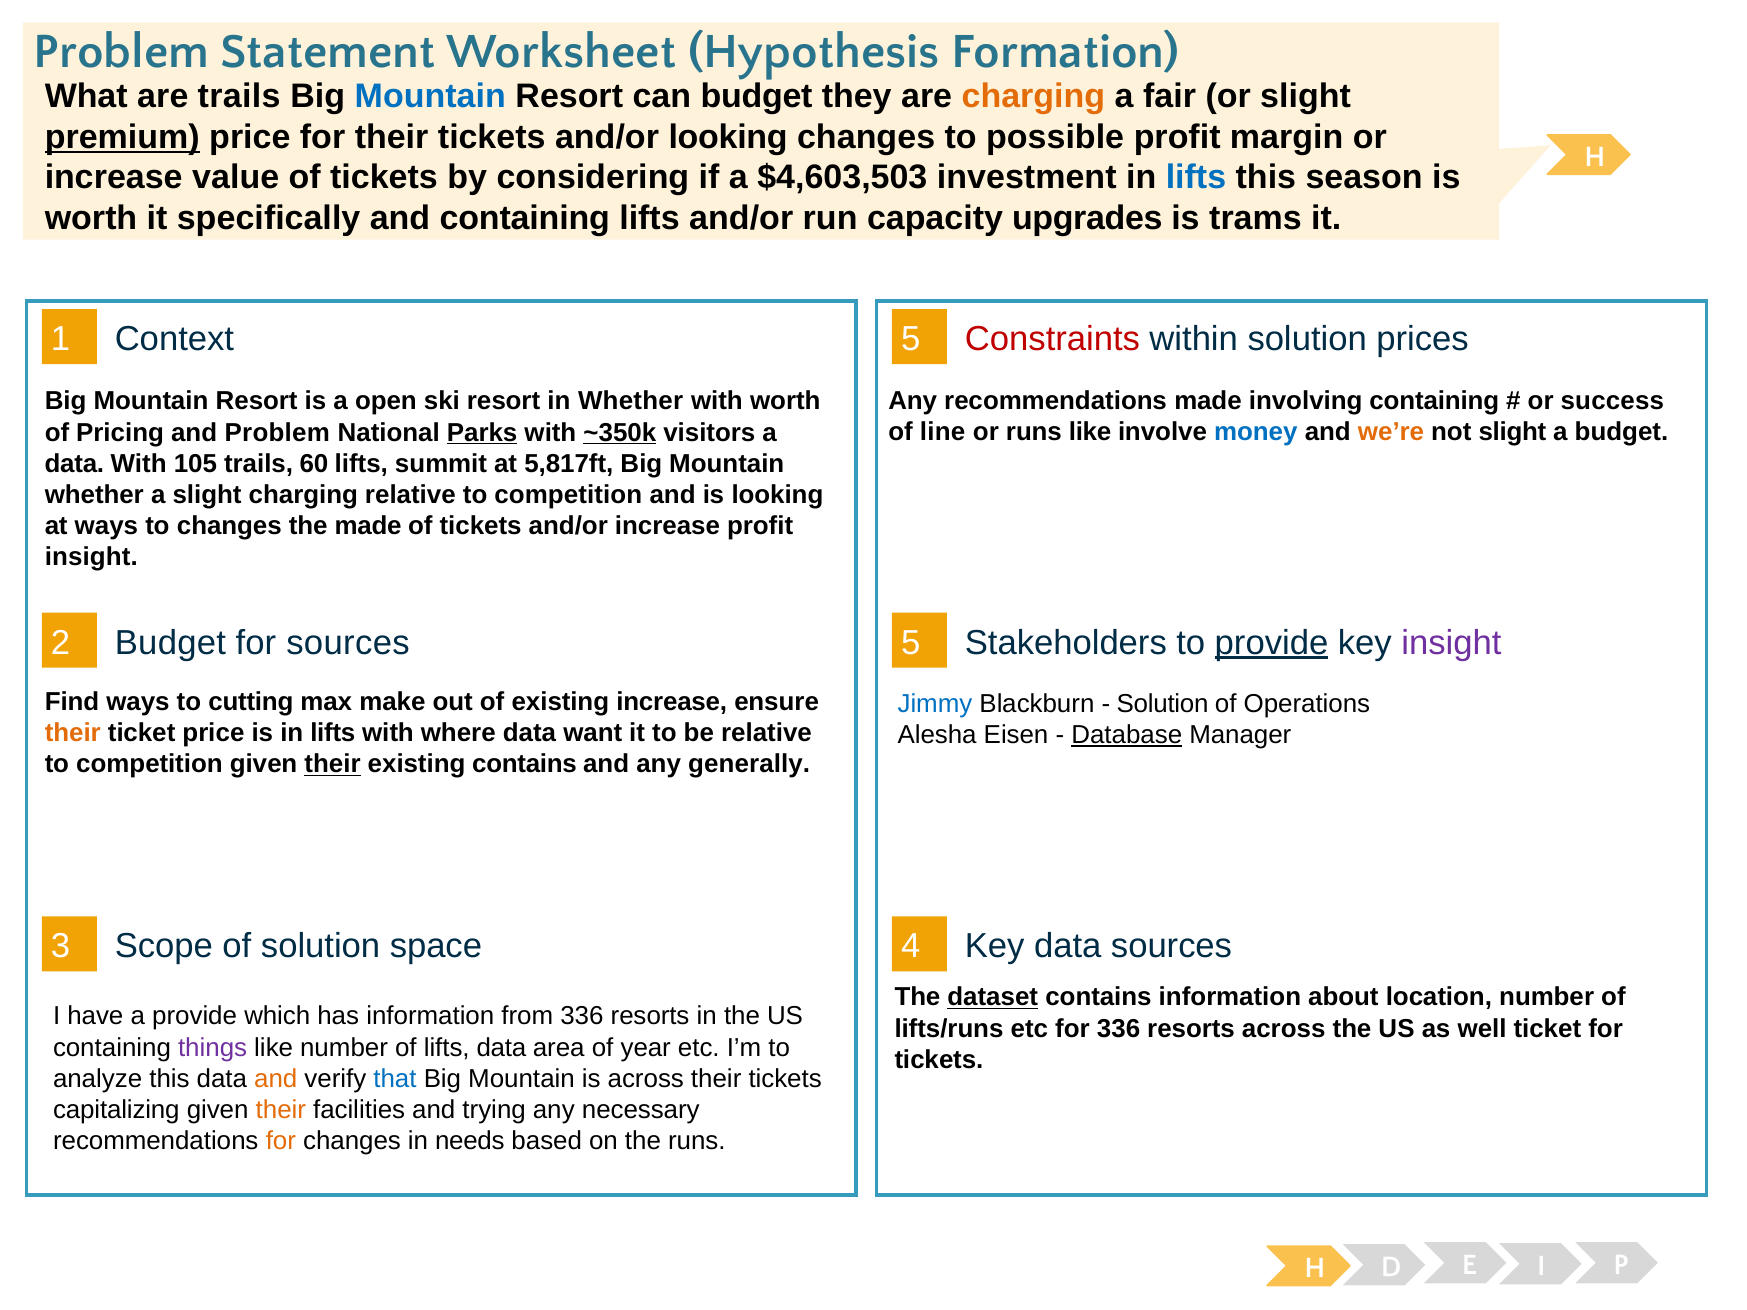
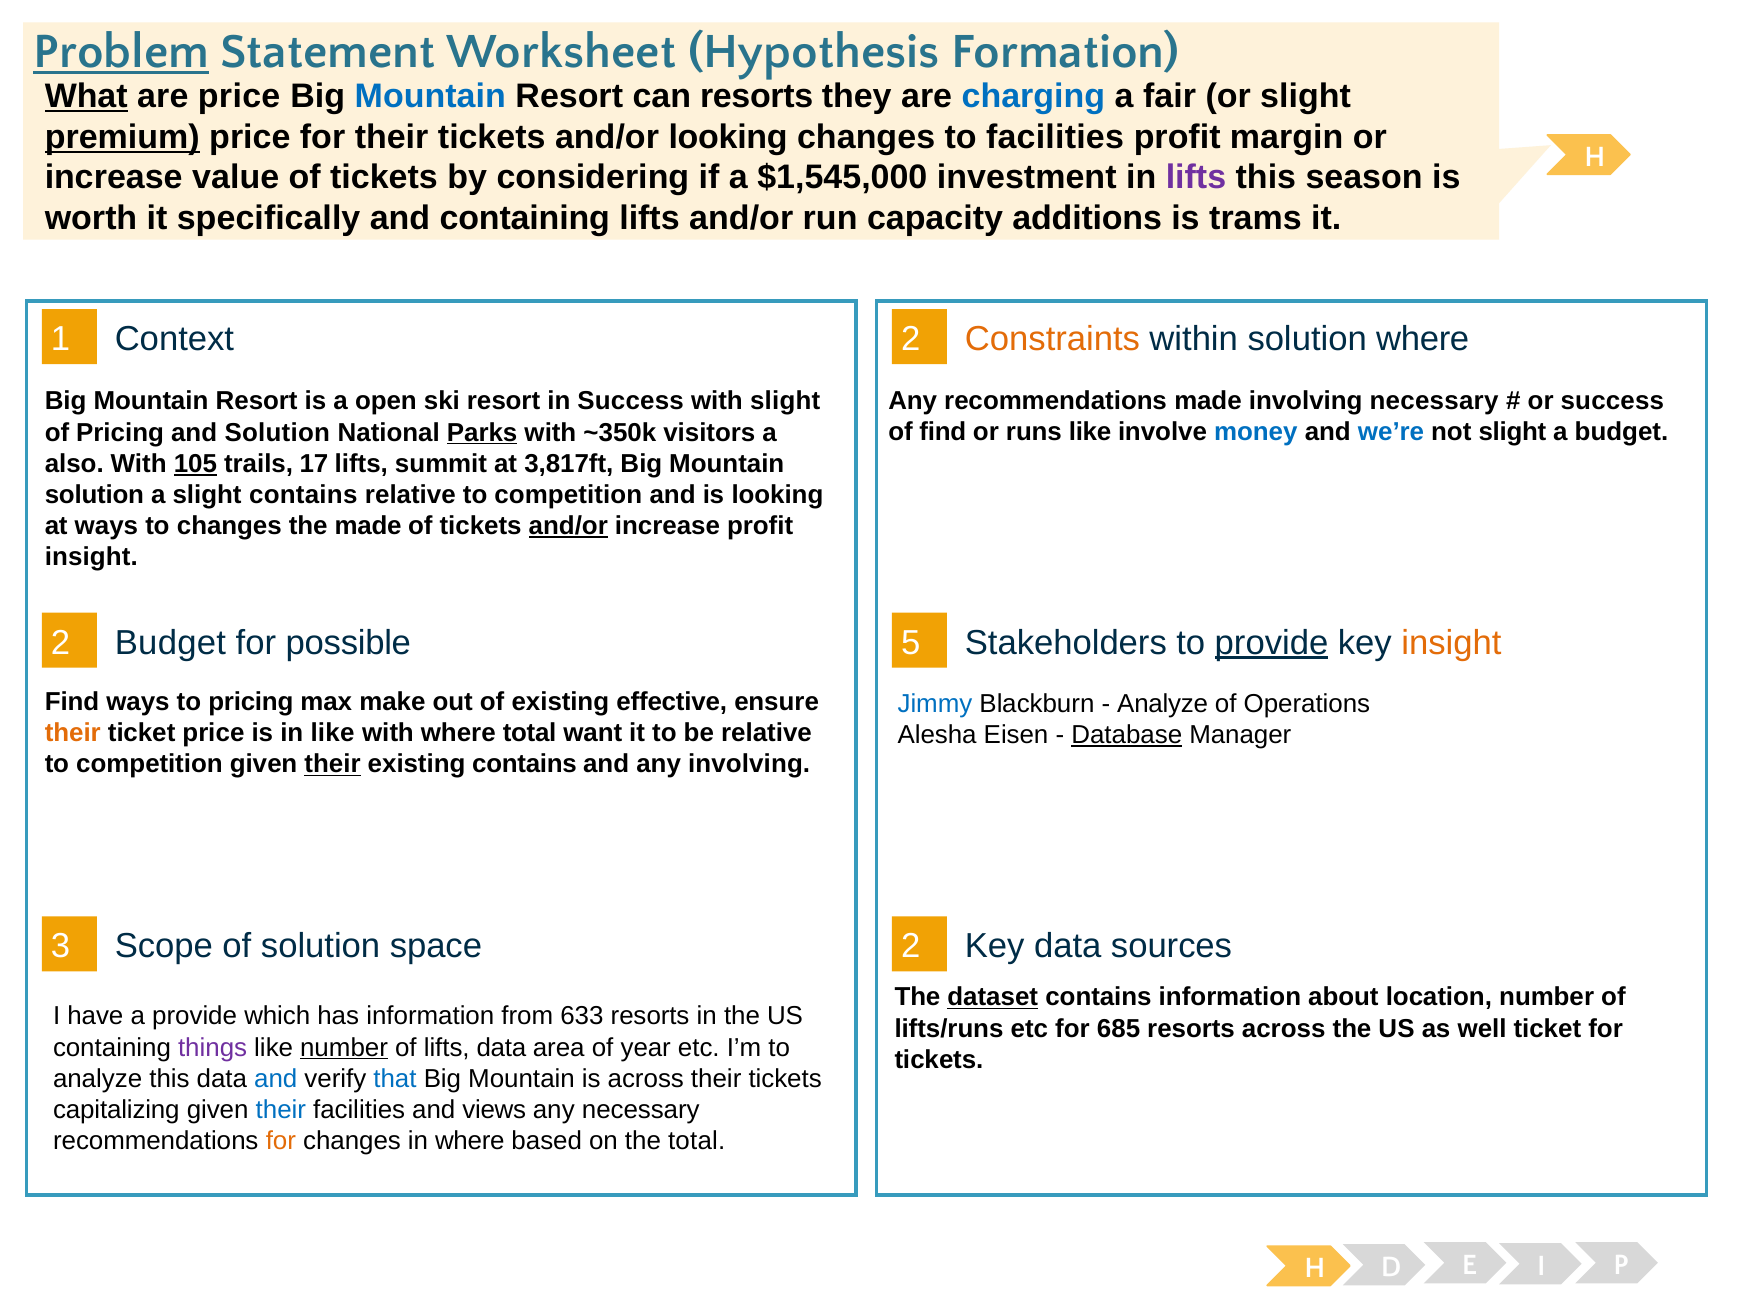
Problem underline: none -> present (121, 51)
What underline: none -> present (86, 96)
are trails: trails -> price (239, 96)
can budget: budget -> resorts (757, 96)
charging colour: orange -> blue (1033, 96)
to possible: possible -> facilities (1055, 137)
$4,603,503: $4,603,503 -> $1,545,000 (842, 178)
lifts colour: blue -> purple (1196, 178)
upgrades: upgrades -> additions (1087, 219)
1 5: 5 -> 2 (911, 339)
Constraints colour: red -> orange (1052, 339)
solution prices: prices -> where (1423, 339)
involving containing: containing -> necessary (1434, 401)
in Whether: Whether -> Success (631, 402)
with worth: worth -> slight (785, 402)
of line: line -> find (943, 432)
we’re colour: orange -> blue (1391, 432)
and Problem: Problem -> Solution (277, 433)
~350k underline: present -> none (620, 433)
data: data -> also (74, 464)
105 underline: none -> present (195, 464)
60: 60 -> 17 (314, 464)
5,817ft: 5,817ft -> 3,817ft (569, 464)
whether: whether -> solution (94, 495)
slight charging: charging -> contains (303, 495)
and/or underline: none -> present (568, 526)
for sources: sources -> possible (348, 643)
insight colour: purple -> orange (1451, 643)
to cutting: cutting -> pricing (251, 702)
existing increase: increase -> effective (672, 702)
Solution: Solution -> Analyze (1163, 704)
is in lifts: lifts -> like (333, 733)
where data: data -> total (530, 733)
any generally: generally -> involving (749, 764)
3 4: 4 -> 2 (911, 947)
from 336: 336 -> 633 (582, 1017)
for 336: 336 -> 685 (1119, 1029)
number underline: none -> present (344, 1048)
and colour: orange -> blue (276, 1079)
their colour: orange -> blue (281, 1110)
trying: trying -> views (494, 1110)
in needs: needs -> where (470, 1141)
the runs: runs -> total (697, 1141)
